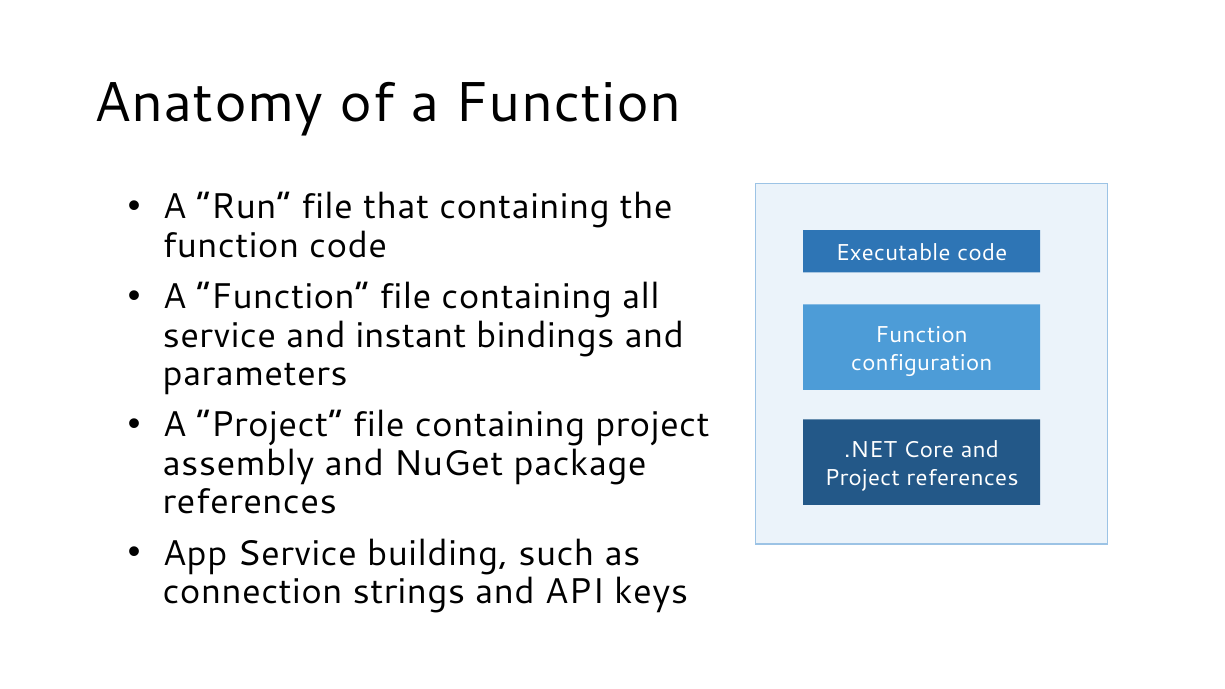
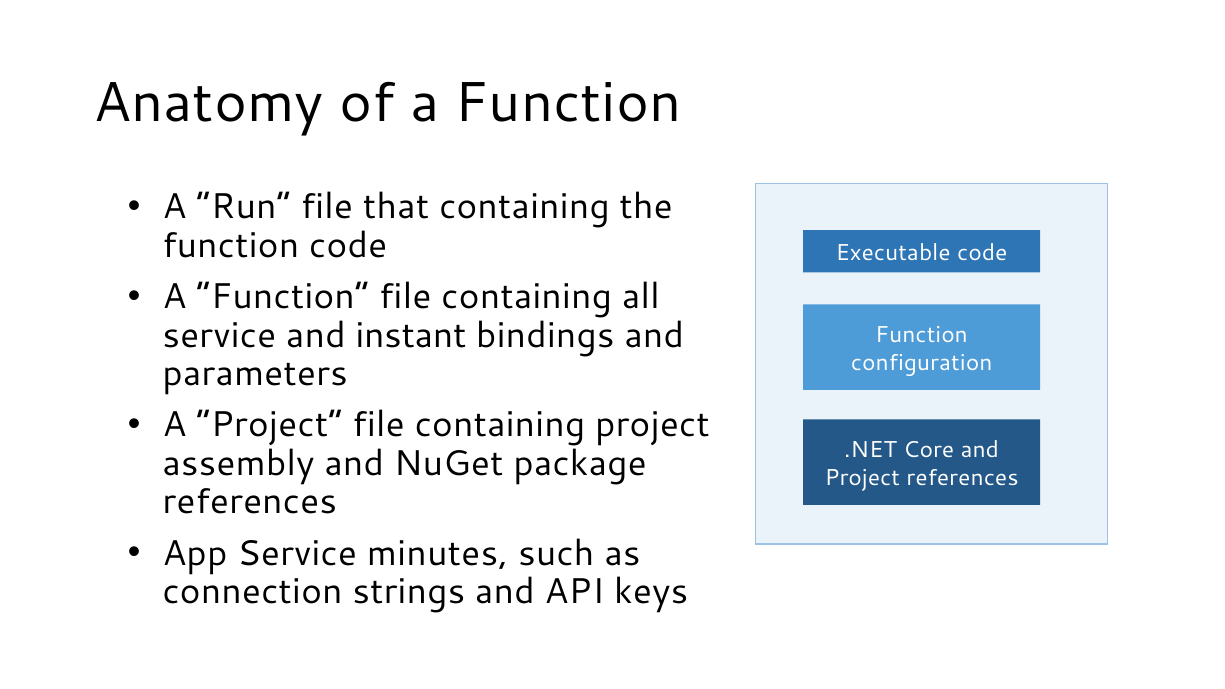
building: building -> minutes (438, 554)
